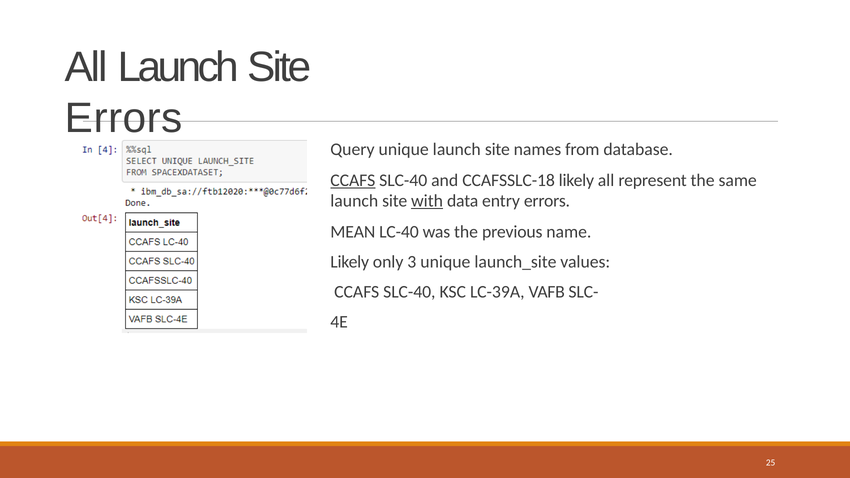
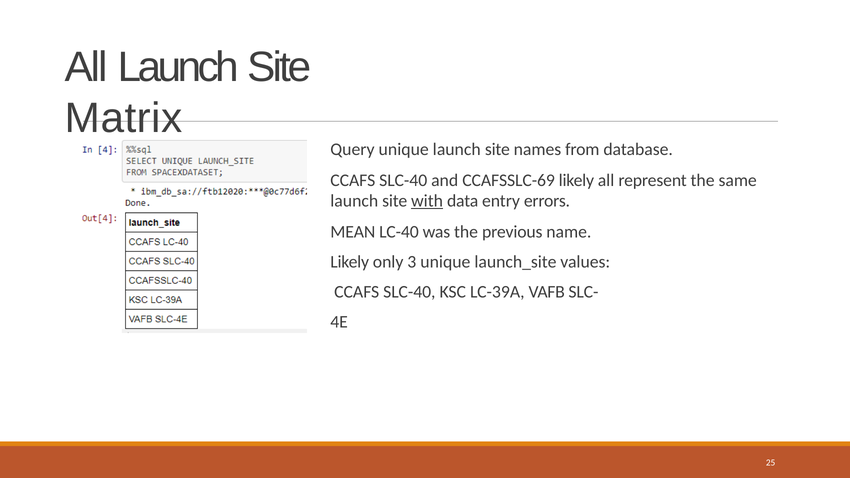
Errors: Errors -> Matrix (124, 118)
CCAFS underline: present -> none (353, 181)
CCAFSSLC-18: CCAFSSLC-18 -> CCAFSSLC-69 (509, 181)
